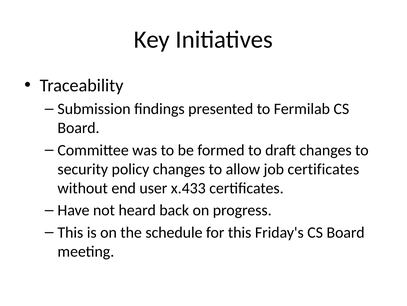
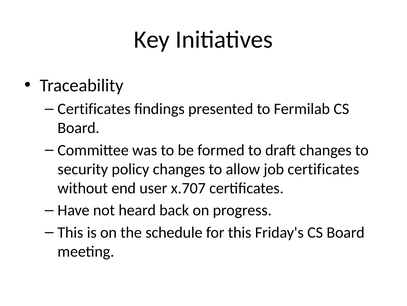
Submission: Submission -> Certificates (94, 109)
x.433: x.433 -> x.707 (188, 188)
